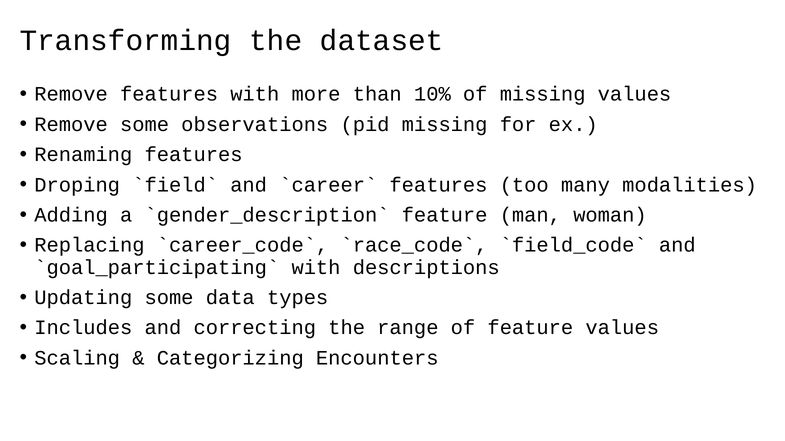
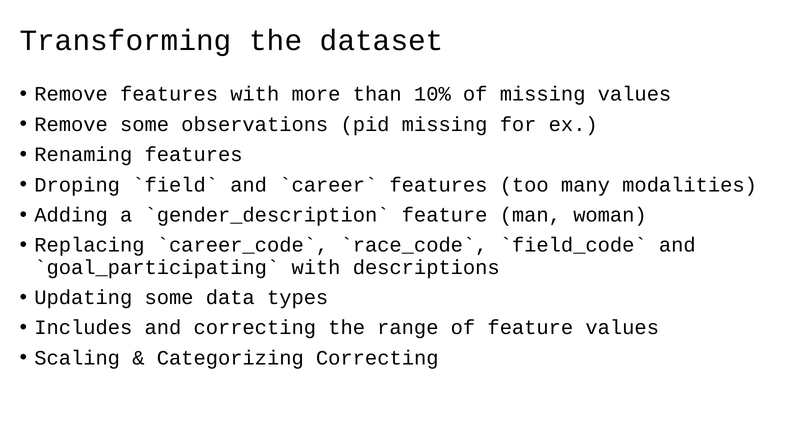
Categorizing Encounters: Encounters -> Correcting (377, 358)
